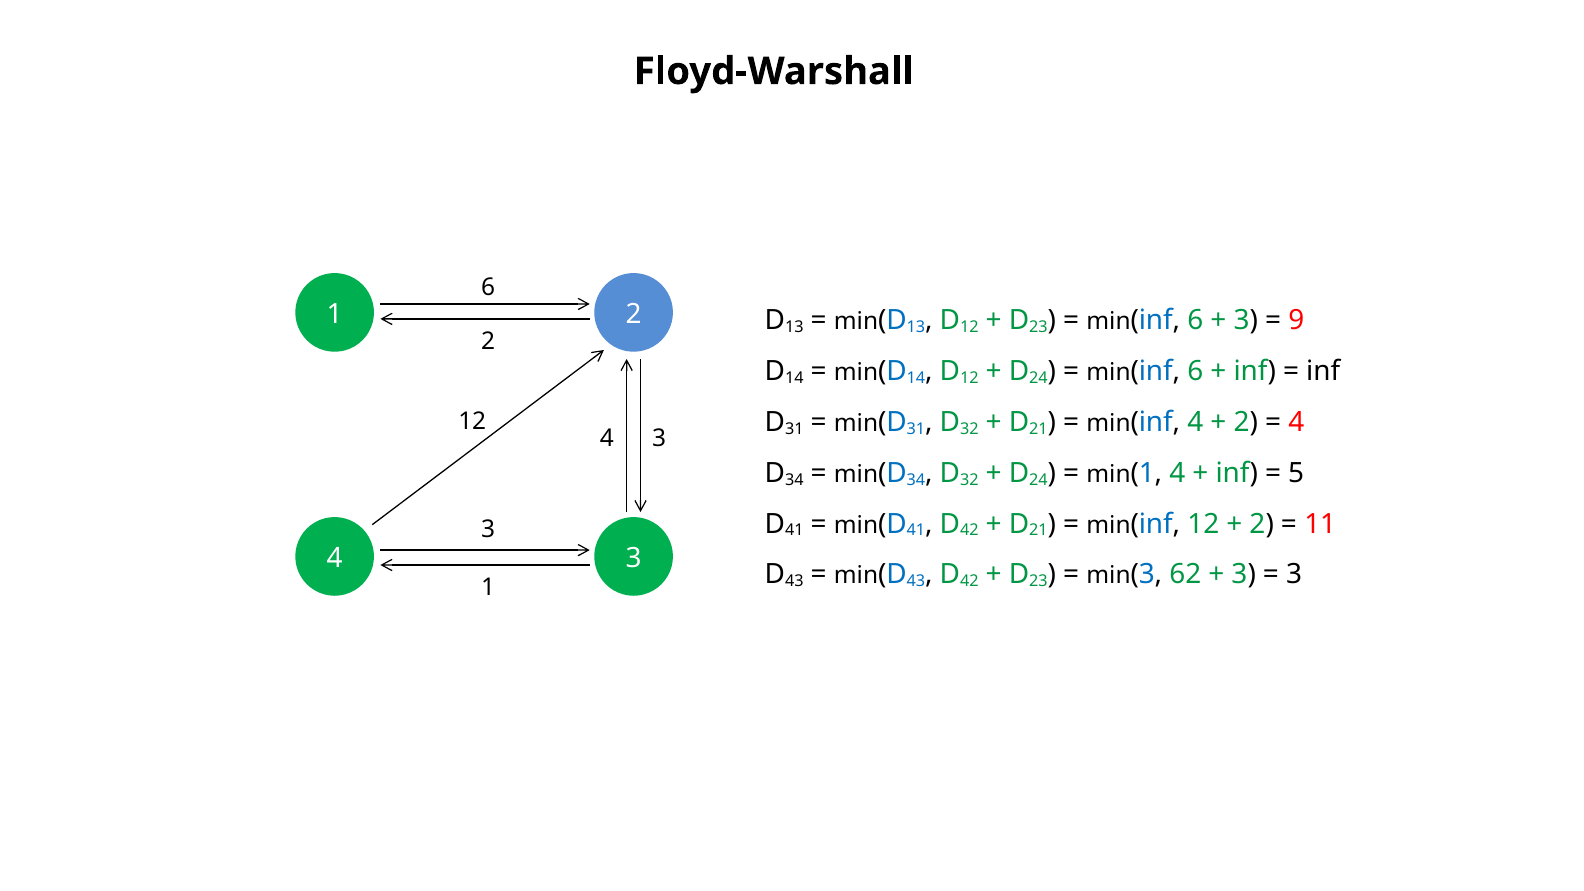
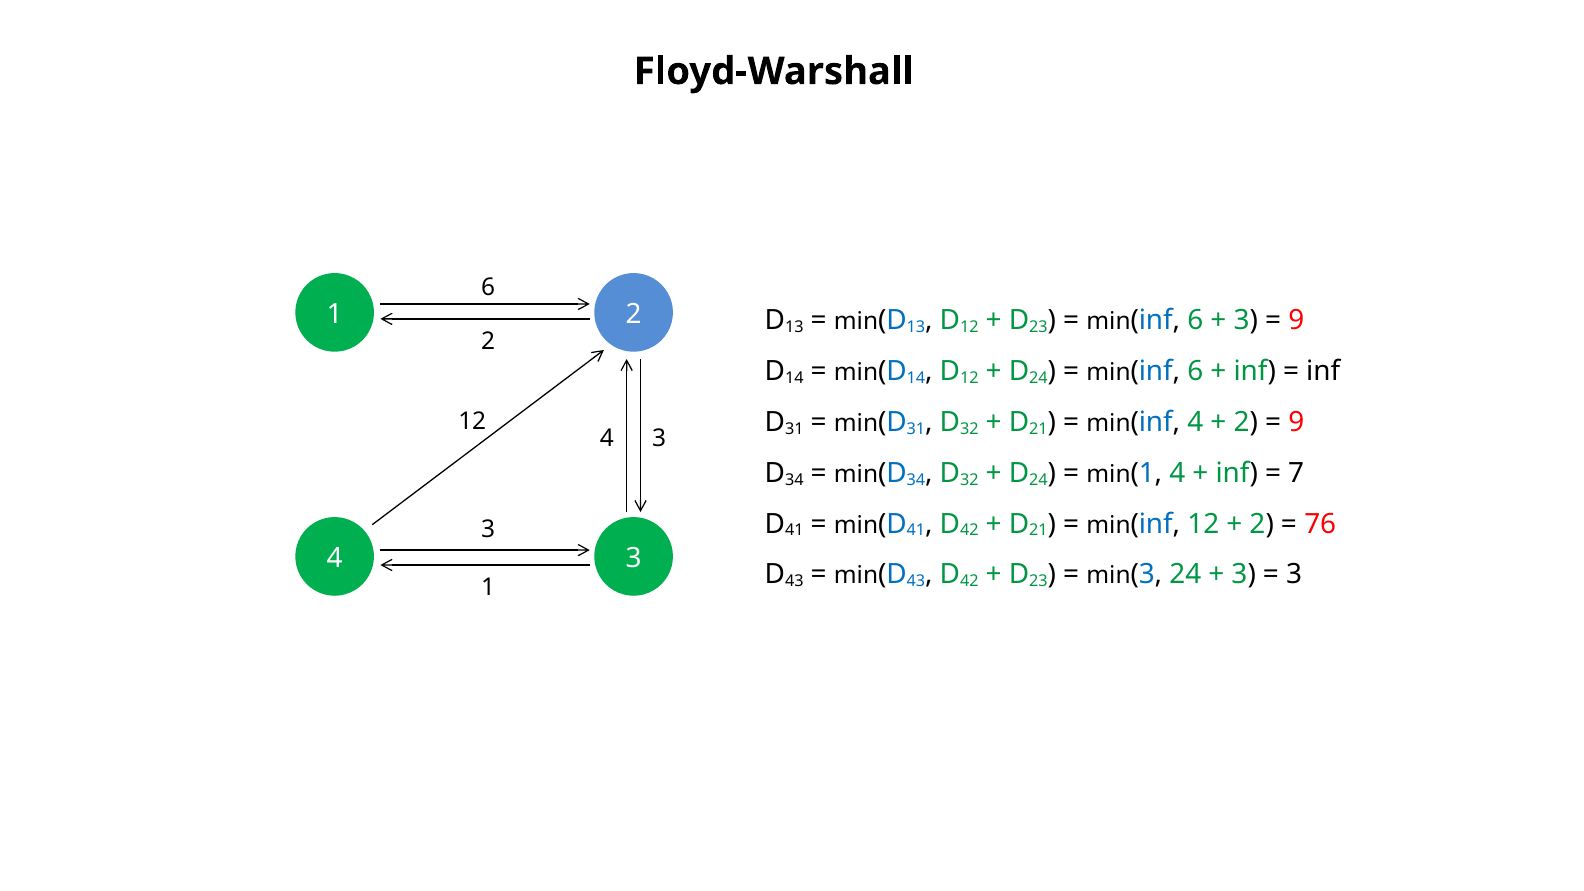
4: 4 -> 9 (1296, 422)
5: 5 -> 7 (1296, 473)
11: 11 -> 76 (1320, 524)
min(3 62: 62 -> 24 (1185, 575)
